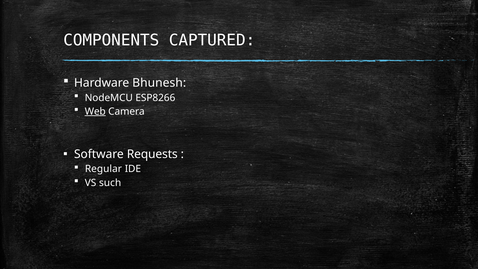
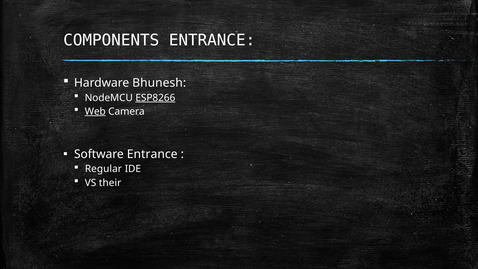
COMPONENTS CAPTURED: CAPTURED -> ENTRANCE (212, 40)
ESP8266 underline: none -> present (155, 98)
Software Requests: Requests -> Entrance (152, 154)
such: such -> their (110, 183)
